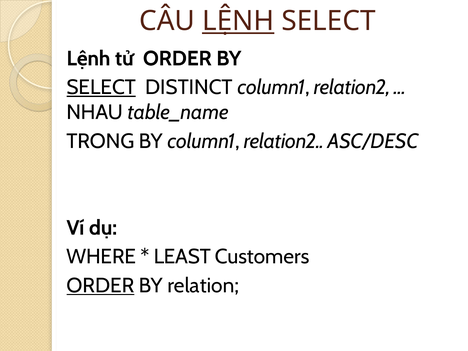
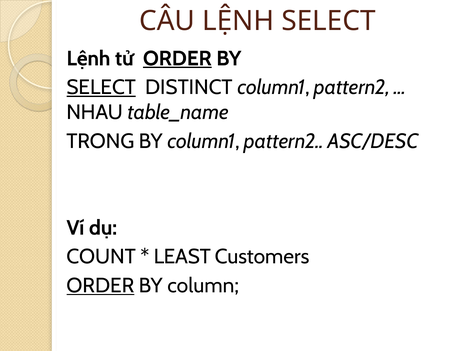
LỆNH underline: present -> none (238, 21)
ORDER underline: none -> present (177, 58)
DISTINCT column1 relation2: relation2 -> pattern2 (352, 87)
BY column1 relation2: relation2 -> pattern2 (284, 141)
WHERE: WHERE -> COUNT (101, 257)
relation: relation -> column (203, 286)
